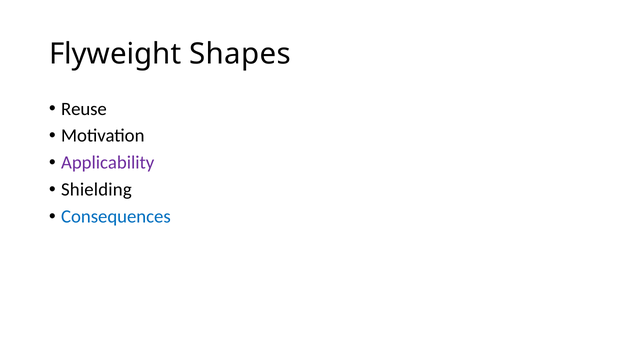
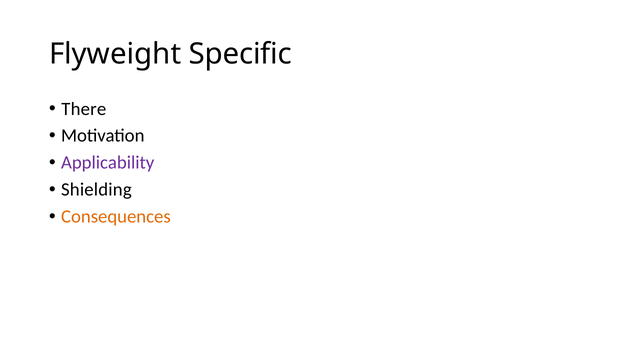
Shapes: Shapes -> Specific (240, 54)
Reuse: Reuse -> There (84, 109)
Consequences colour: blue -> orange (116, 217)
